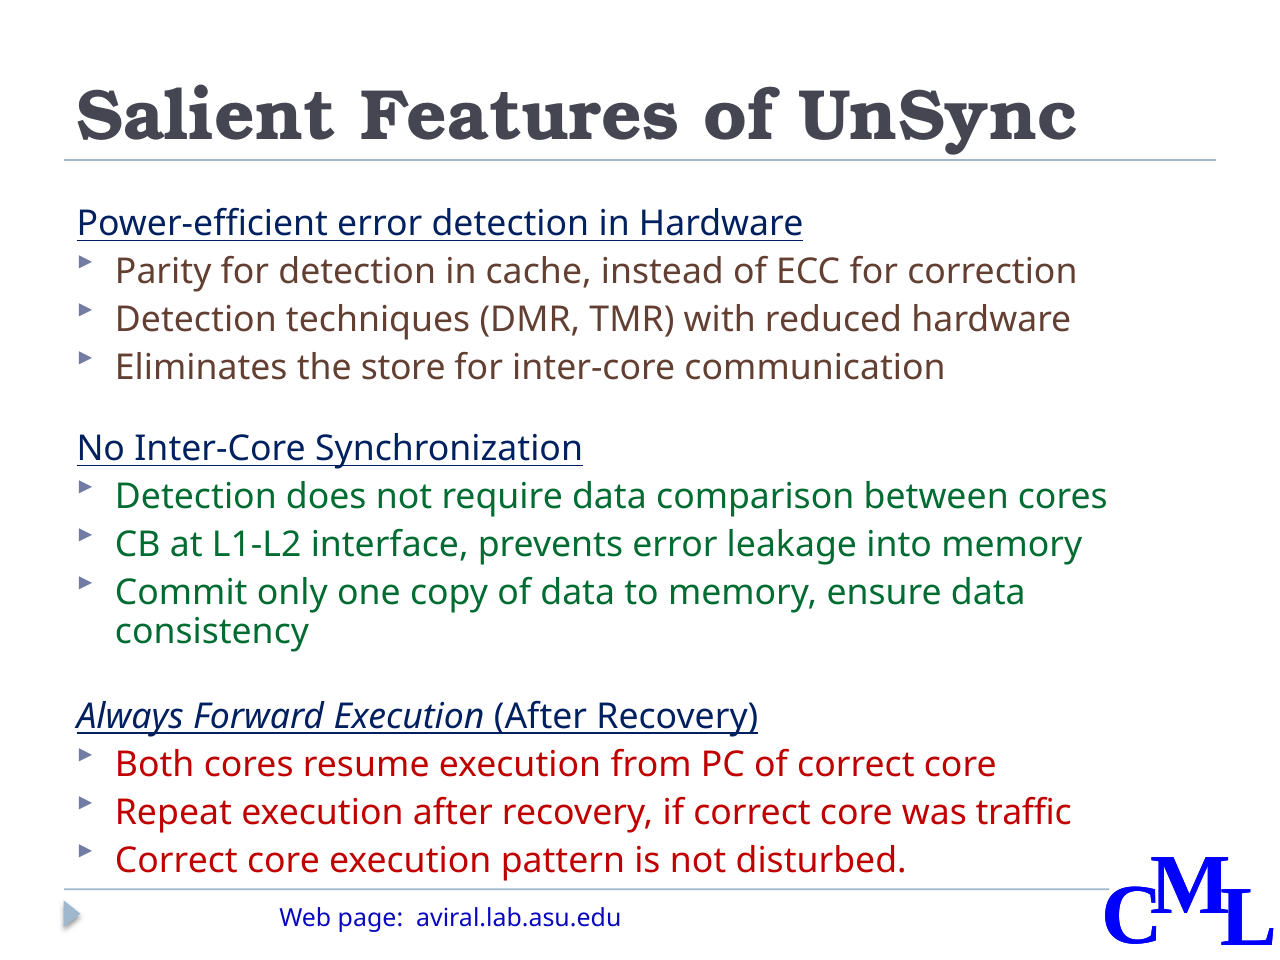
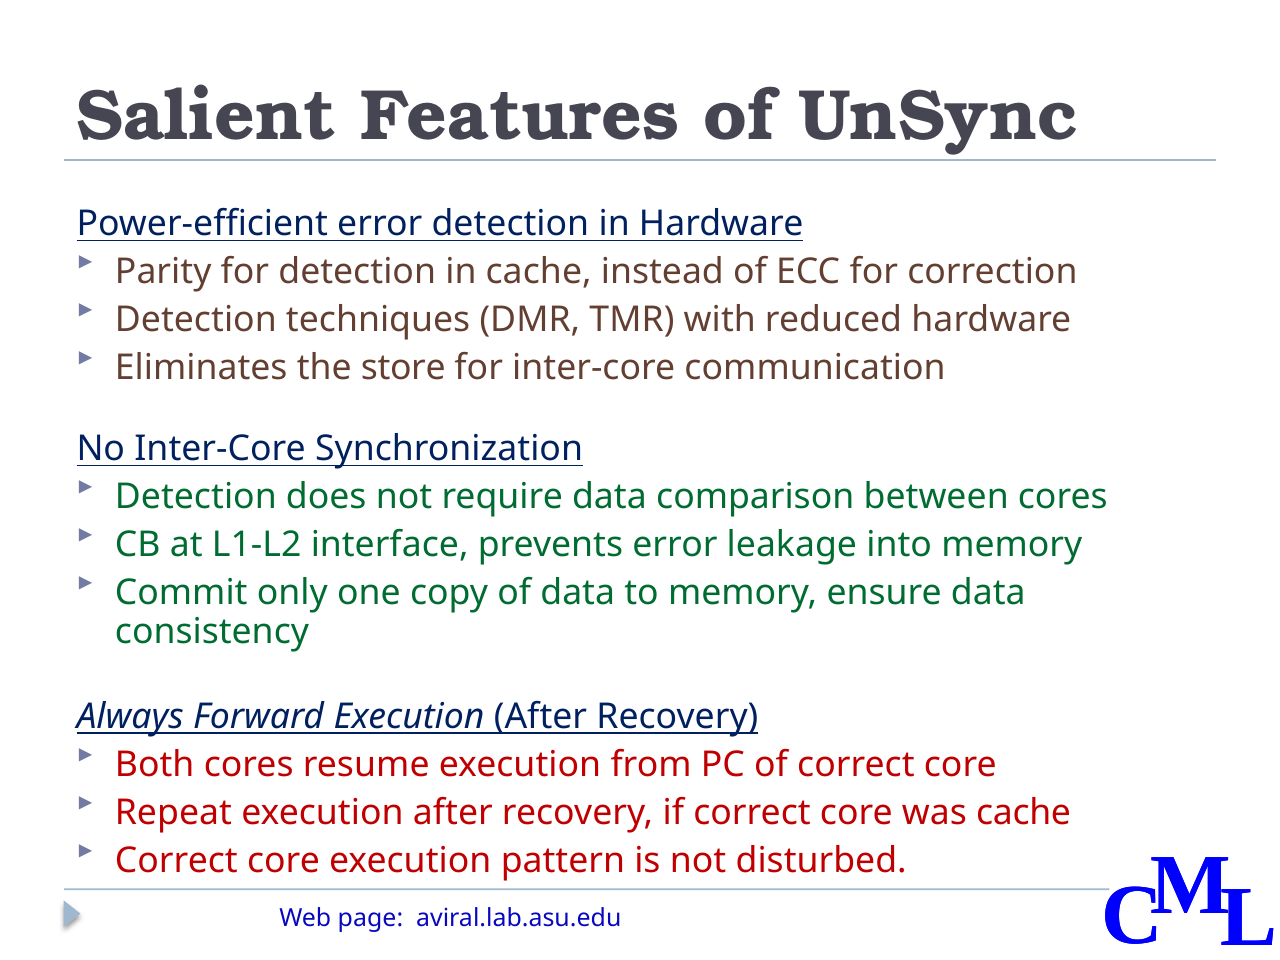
was traffic: traffic -> cache (1024, 813)
